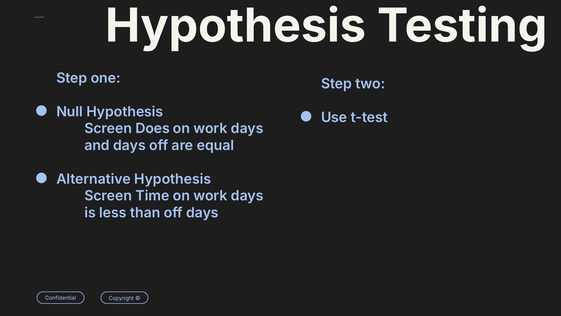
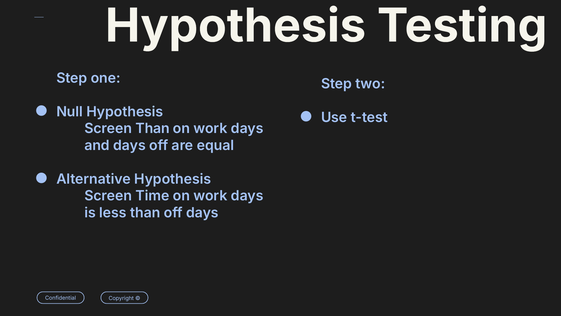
Screen Does: Does -> Than (153, 128)
